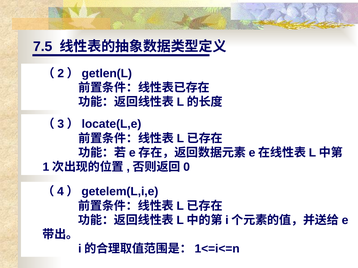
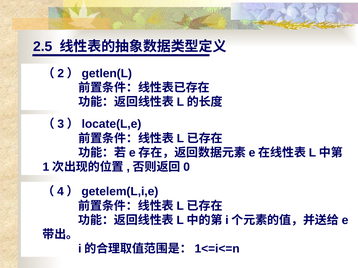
7.5: 7.5 -> 2.5 (43, 47)
